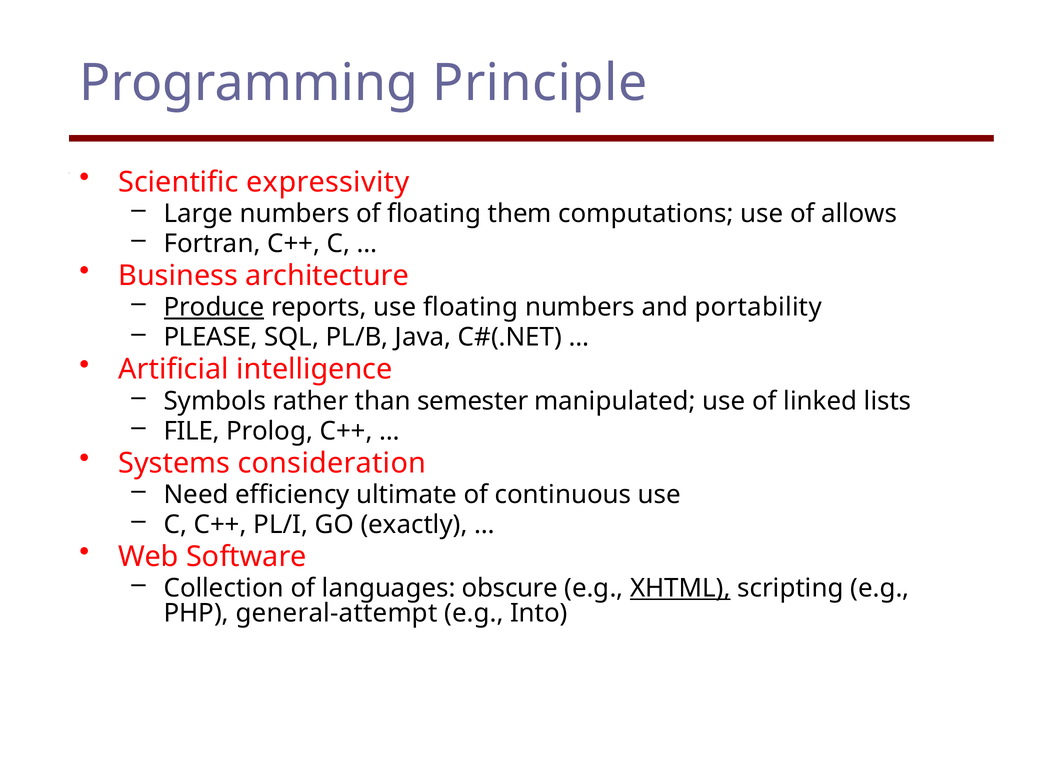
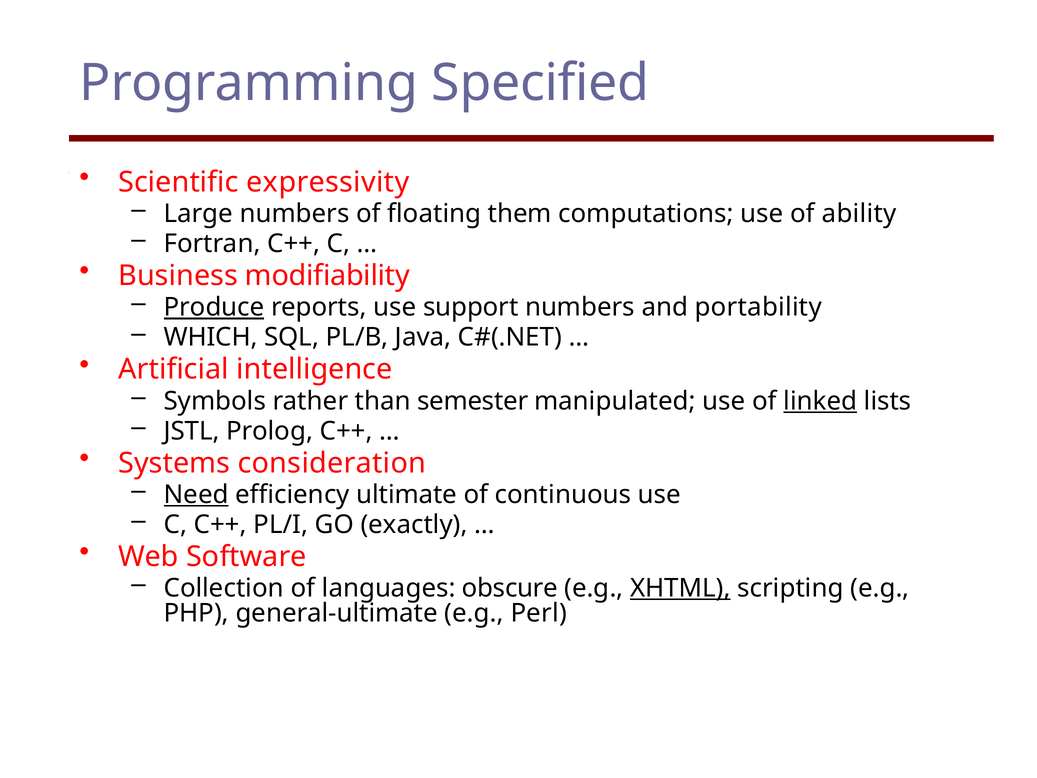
Principle: Principle -> Specified (540, 83)
allows: allows -> ability (859, 214)
architecture: architecture -> modifiability (327, 276)
use floating: floating -> support (471, 307)
PLEASE: PLEASE -> WHICH (211, 337)
linked underline: none -> present (820, 401)
FILE: FILE -> JSTL (192, 431)
Need underline: none -> present (196, 494)
general-attempt: general-attempt -> general-ultimate (337, 613)
Into: Into -> Perl (539, 613)
